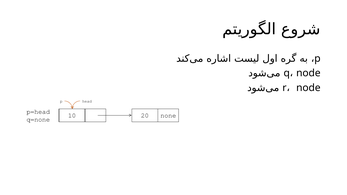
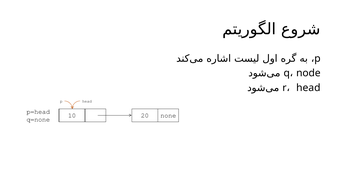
node: node -> head (308, 88)
